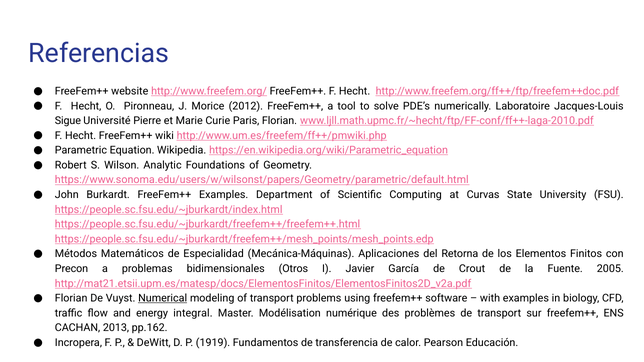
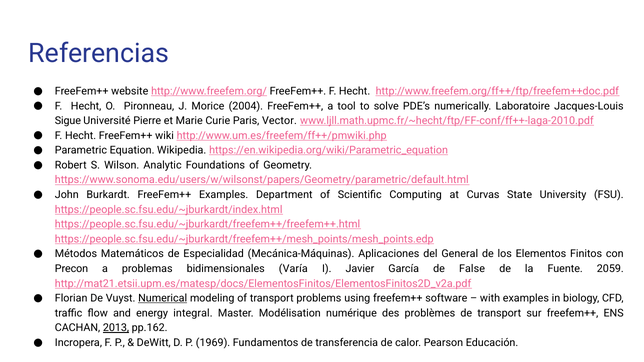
2012: 2012 -> 2004 (246, 106)
Paris Florian: Florian -> Vector (279, 121)
Retorna: Retorna -> General (460, 254)
Otros: Otros -> Varía (293, 269)
Crout: Crout -> False (472, 269)
2005: 2005 -> 2059 (610, 269)
2013 underline: none -> present (116, 328)
1919: 1919 -> 1969 (213, 343)
